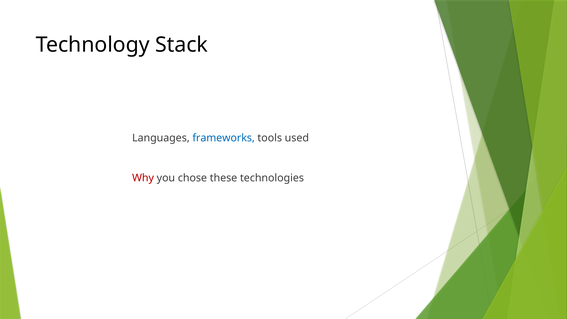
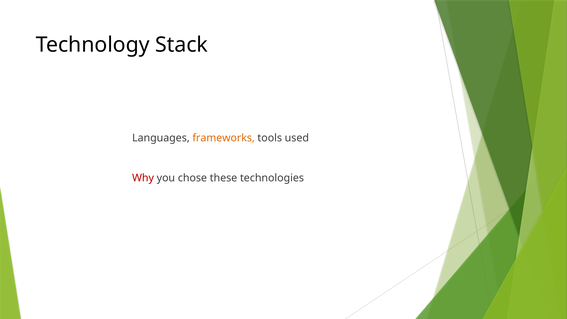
frameworks colour: blue -> orange (224, 138)
